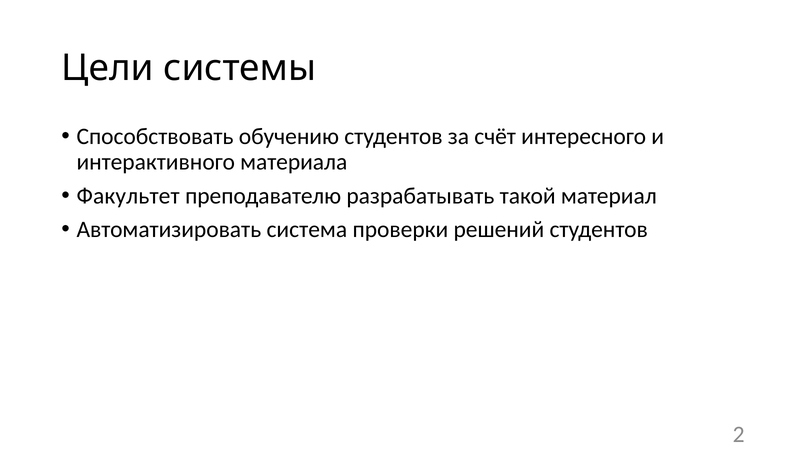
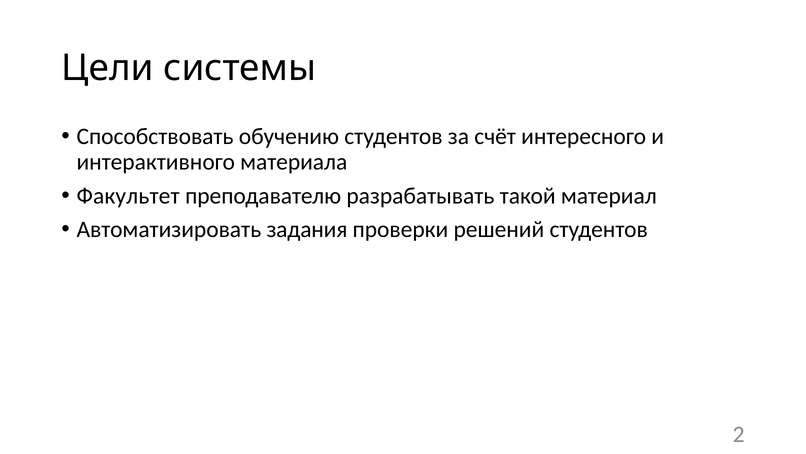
система: система -> задания (307, 229)
